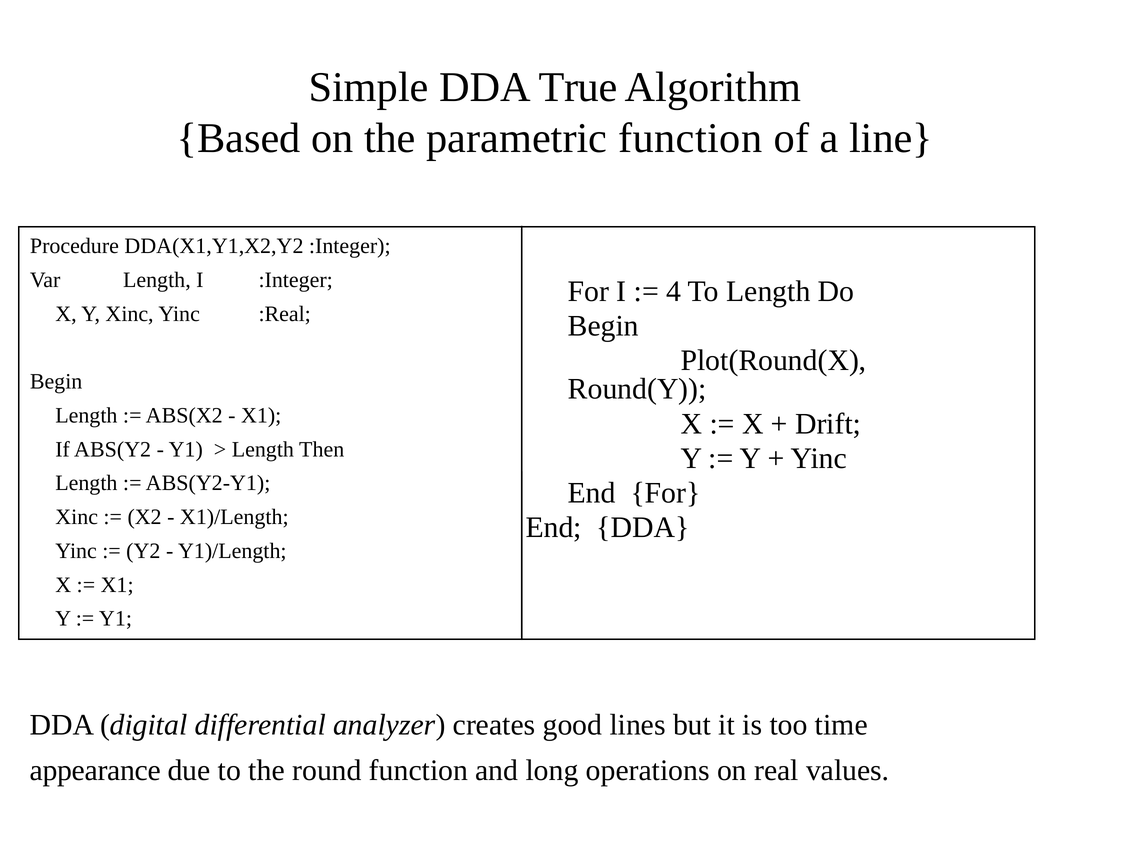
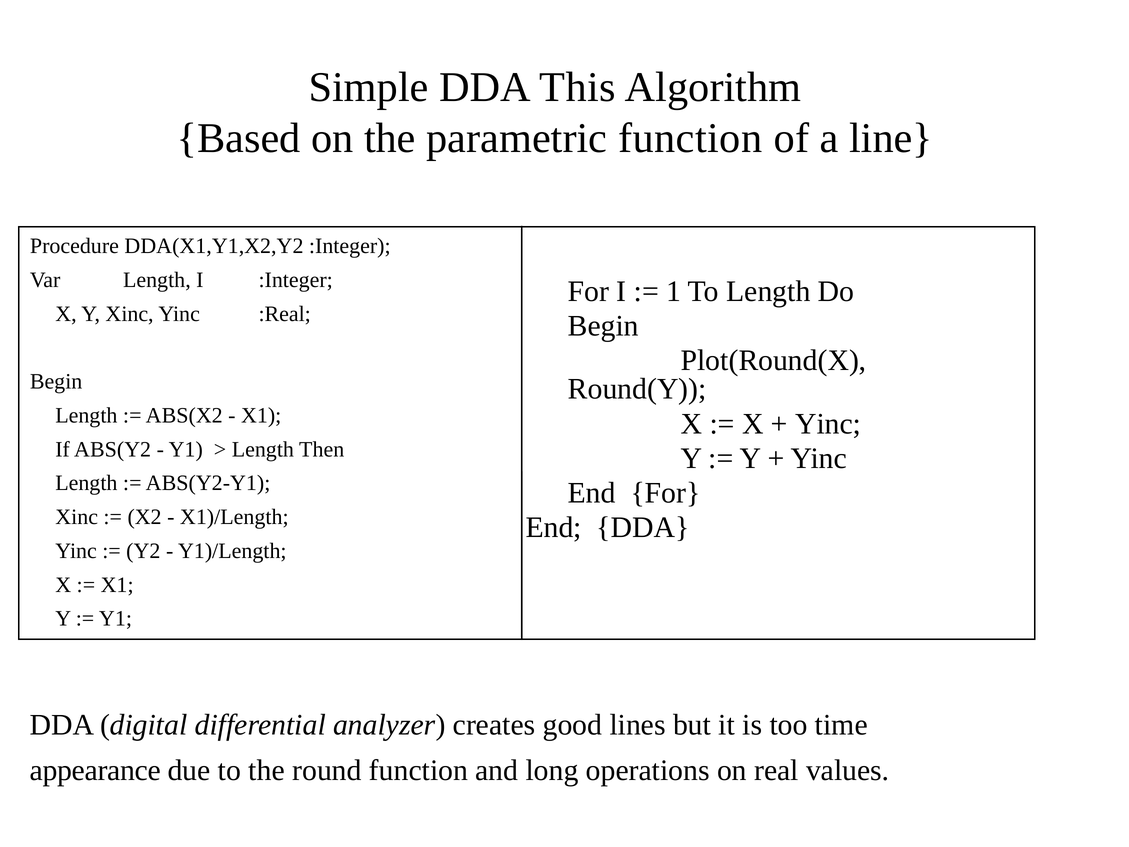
True: True -> This (578, 87)
4: 4 -> 1 (674, 291)
Drift: Drift -> Yinc (828, 424)
